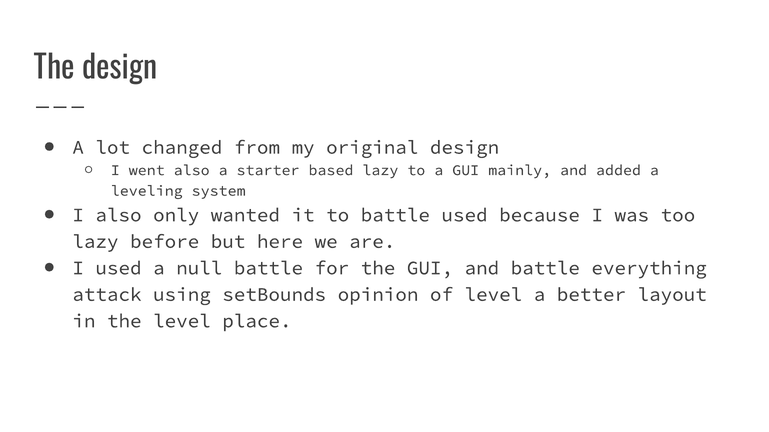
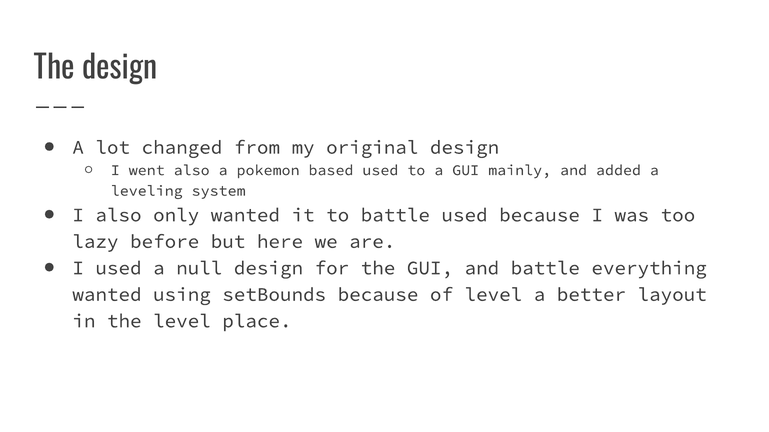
starter: starter -> pokemon (268, 170)
based lazy: lazy -> used (380, 170)
null battle: battle -> design (268, 268)
attack: attack -> wanted (107, 295)
setBounds opinion: opinion -> because (378, 295)
